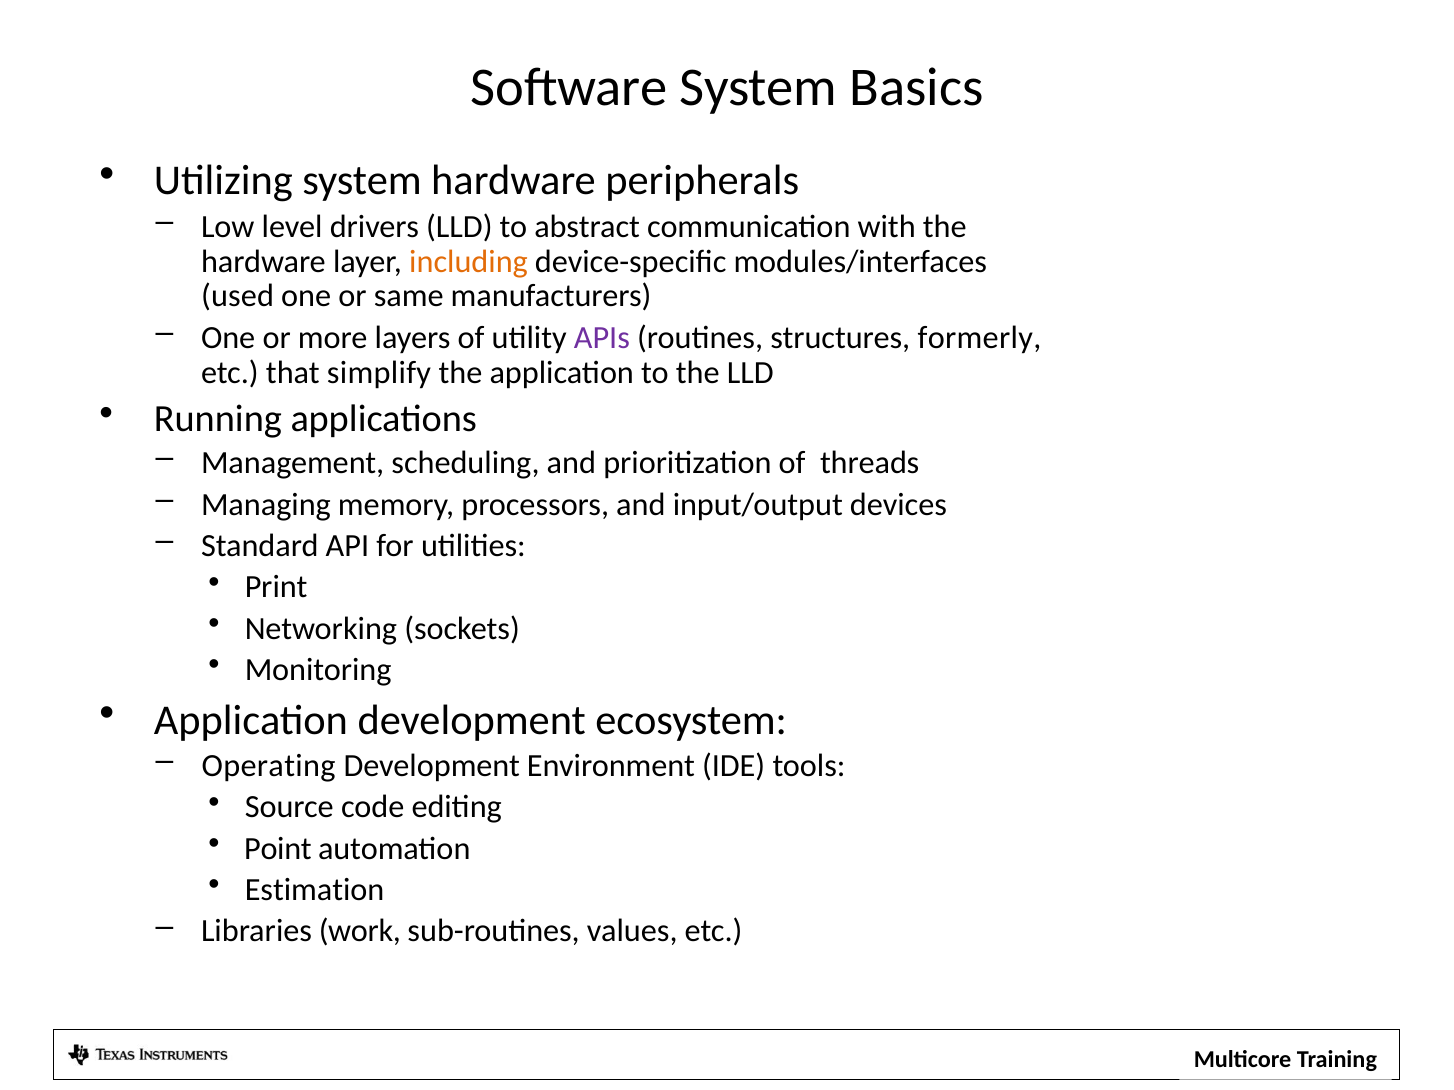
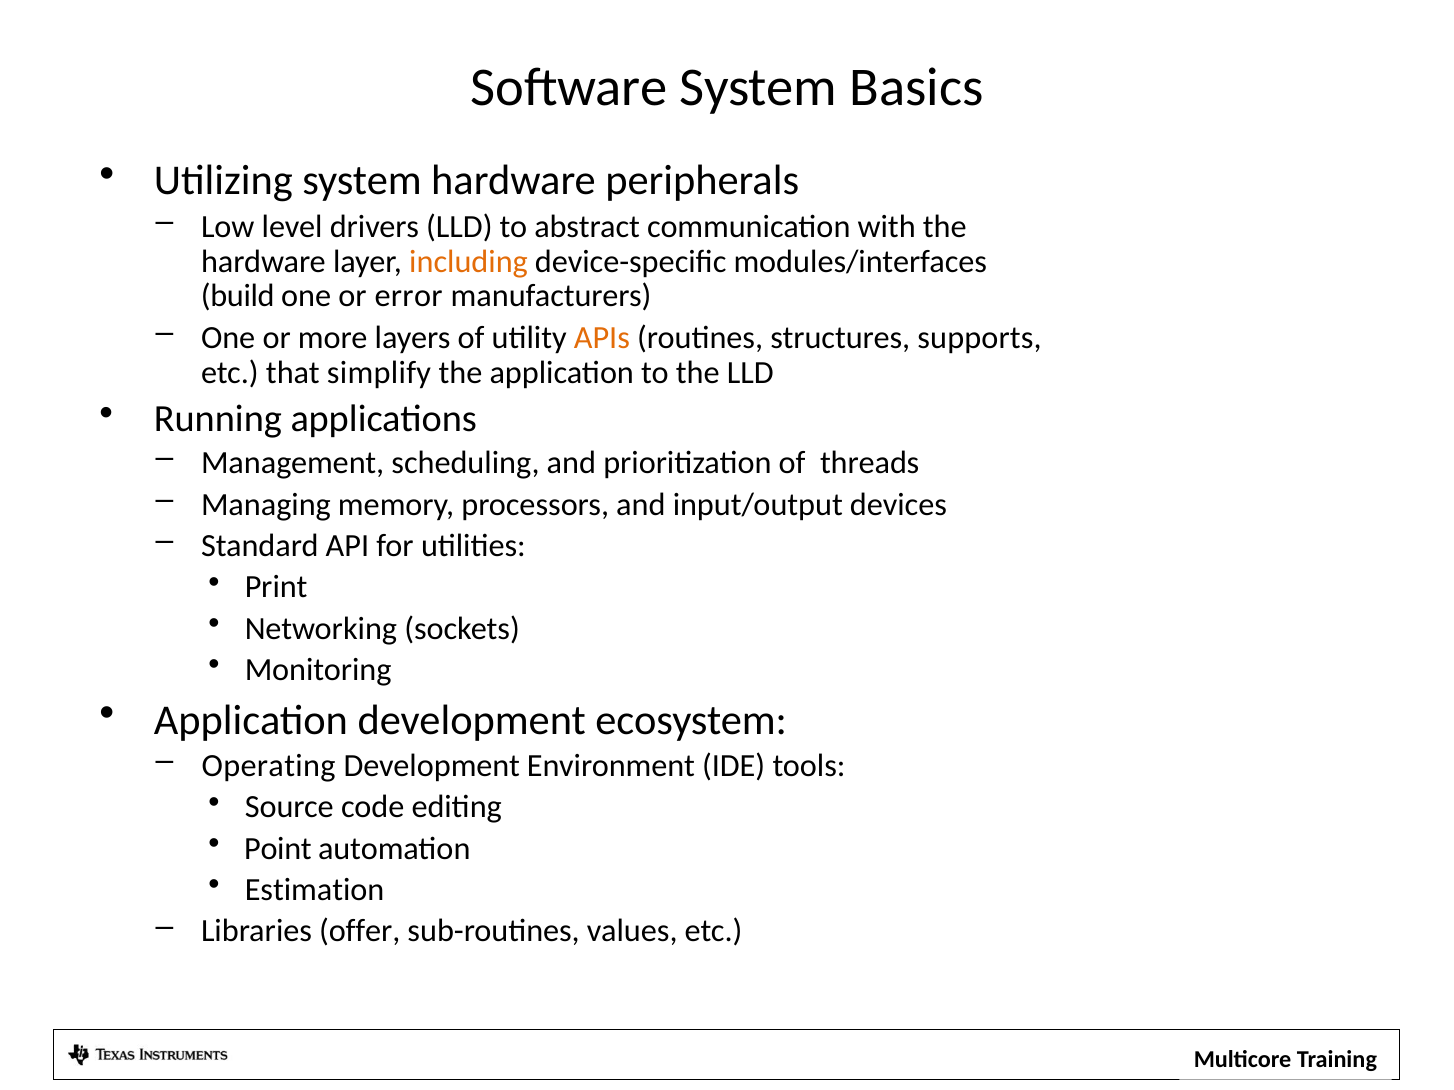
used: used -> build (238, 296)
same: same -> error (409, 296)
APIs colour: purple -> orange (602, 338)
formerly: formerly -> supports (980, 338)
work: work -> offer (360, 932)
